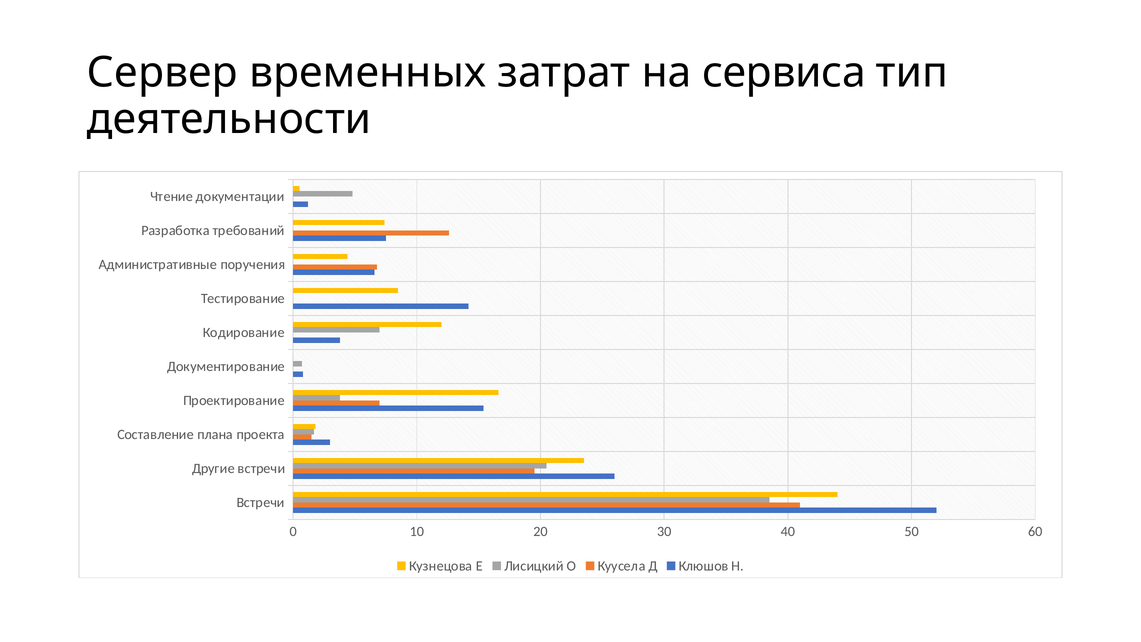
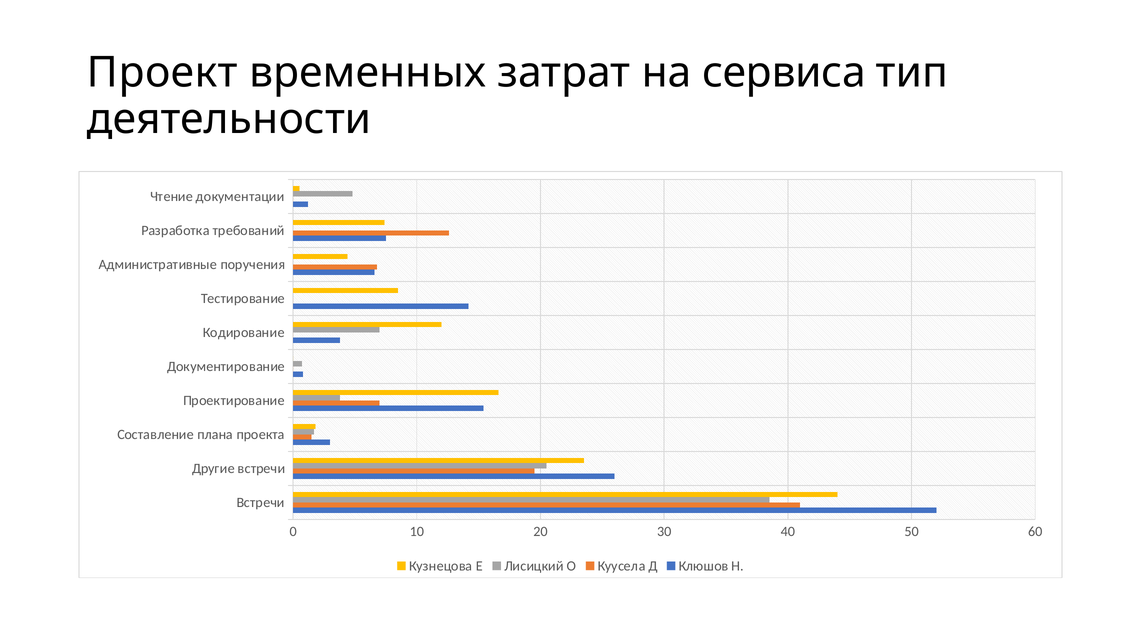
Сервер: Сервер -> Проект (162, 73)
